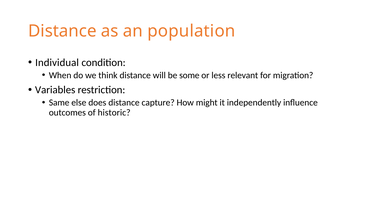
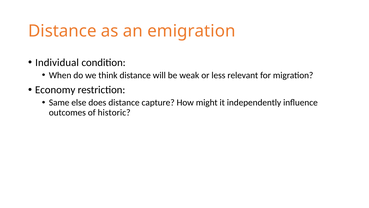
population: population -> emigration (191, 31)
some: some -> weak (189, 75)
Variables: Variables -> Economy (55, 90)
